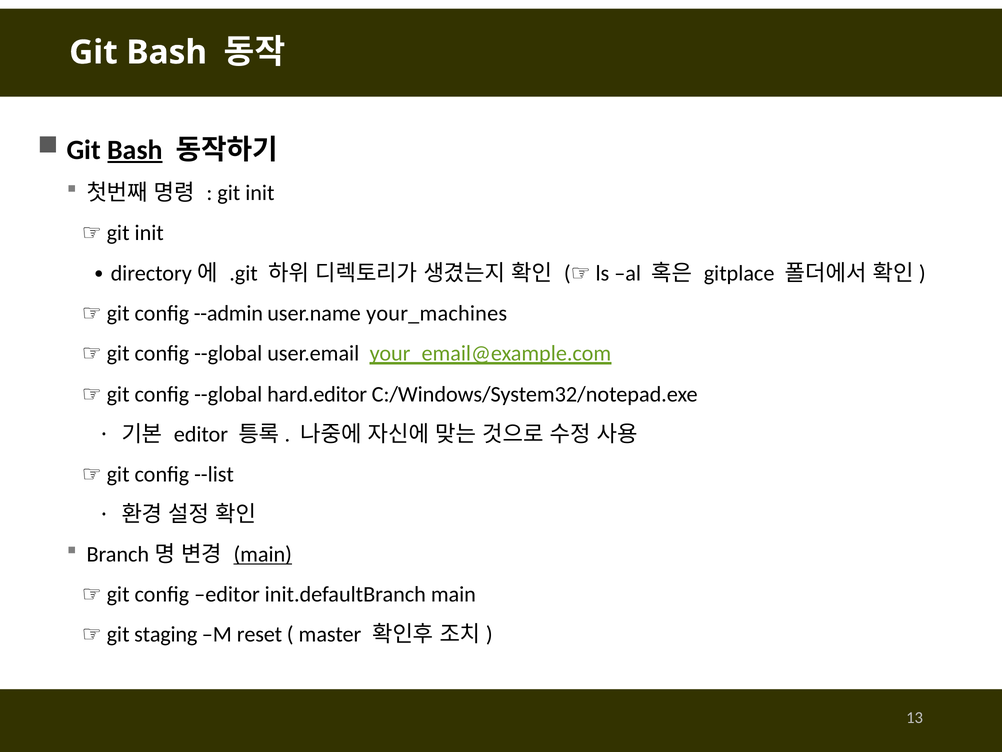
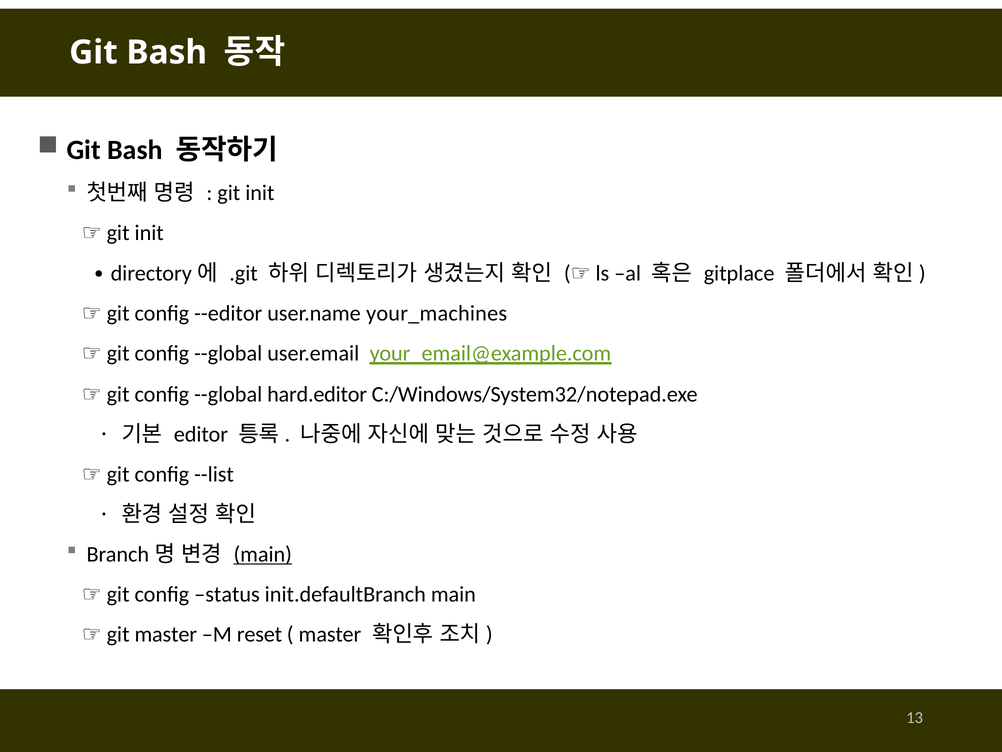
Bash underline: present -> none (135, 150)
--admin: --admin -> --editor (228, 313)
config editor: editor -> status (227, 594)
staging: staging -> master (166, 634)
